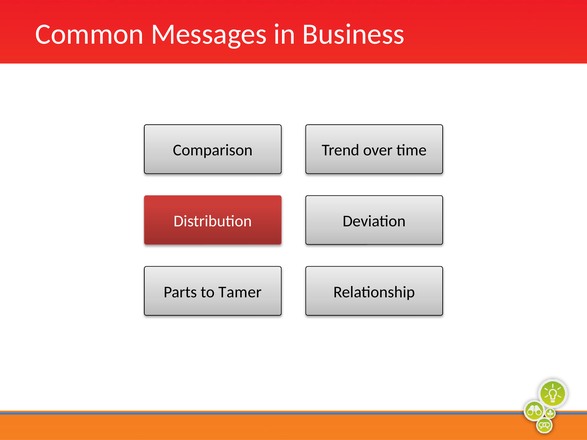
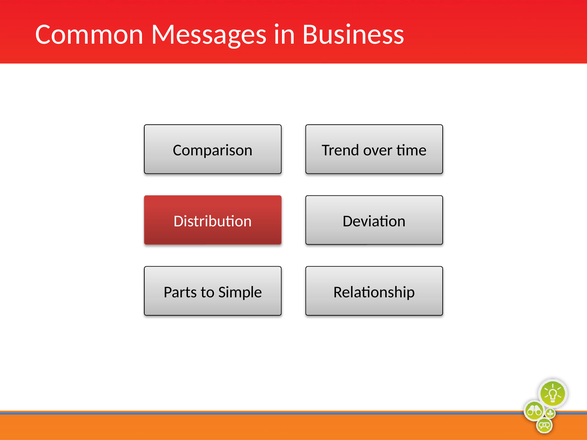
Tamer: Tamer -> Simple (240, 292)
